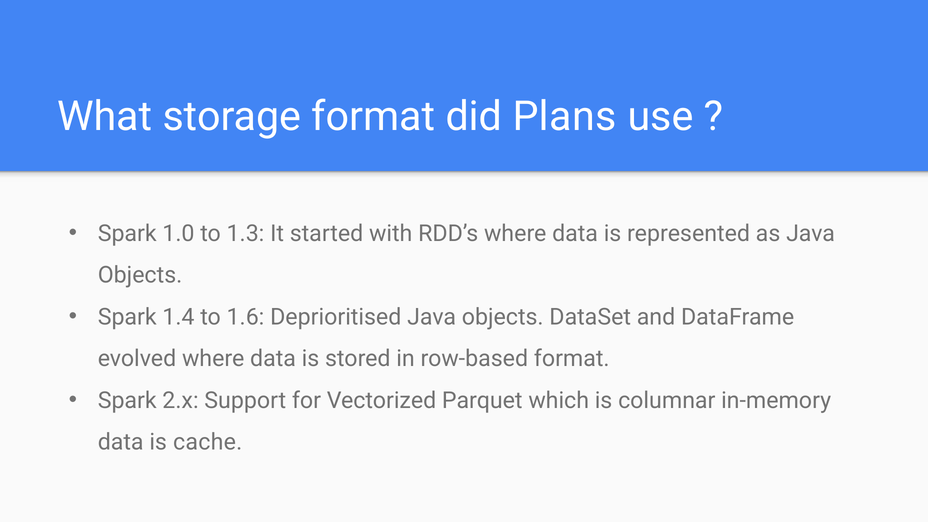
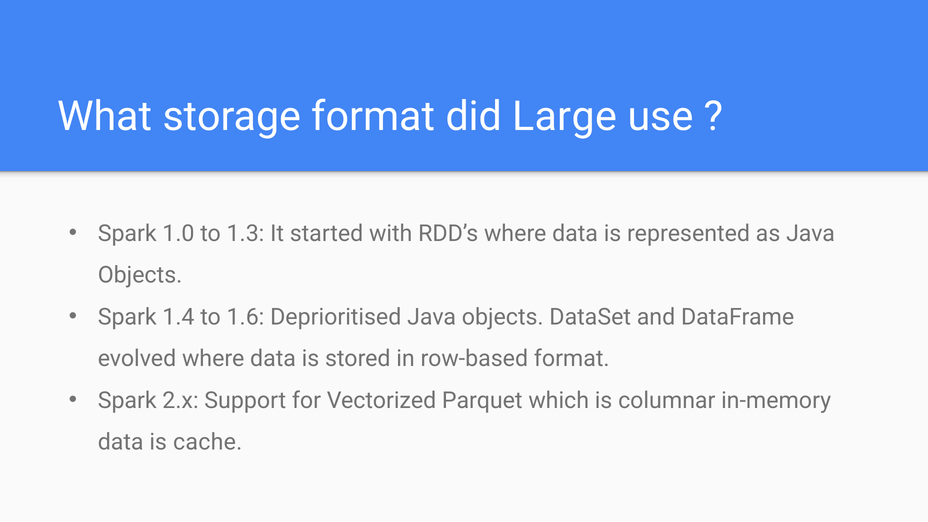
Plans: Plans -> Large (565, 117)
